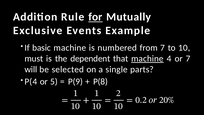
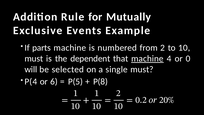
for underline: present -> none (95, 17)
basic: basic -> parts (42, 48)
from 7: 7 -> 2 (163, 48)
or 7: 7 -> 0 (188, 58)
single parts: parts -> must (142, 69)
5: 5 -> 6 (54, 81)
P(9: P(9 -> P(5 (75, 81)
